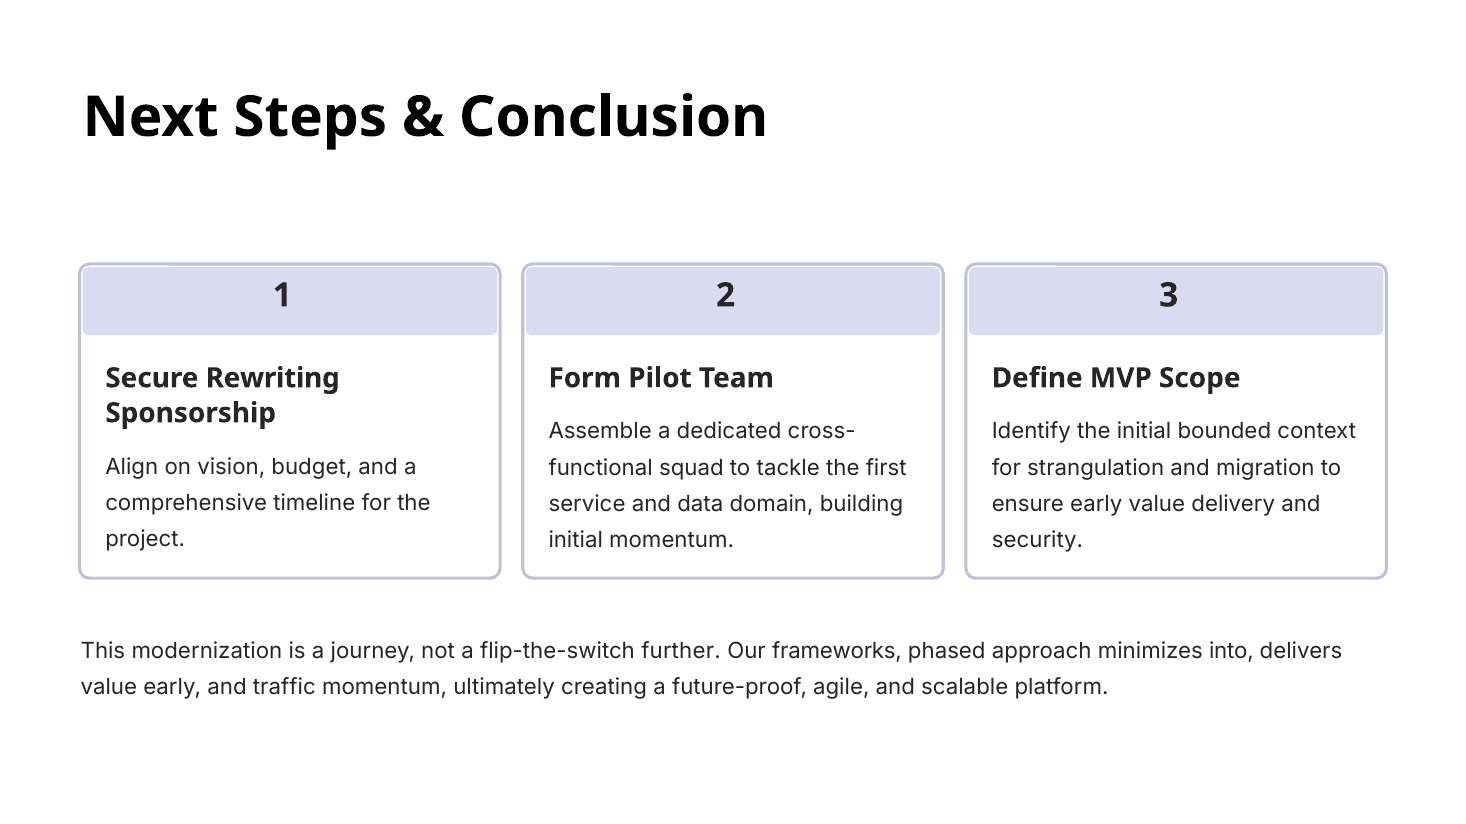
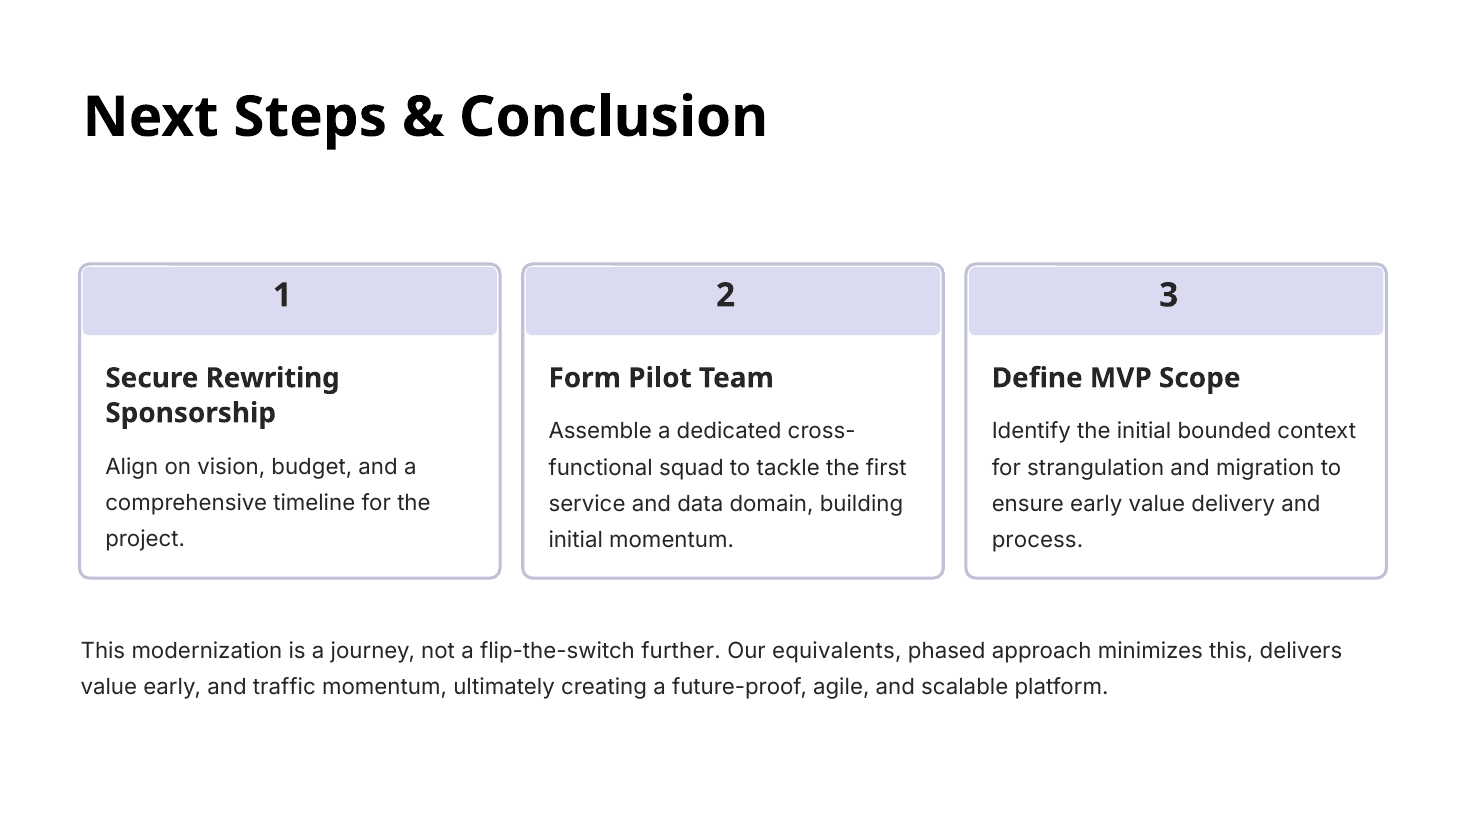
security: security -> process (1037, 541)
frameworks: frameworks -> equivalents (837, 652)
minimizes into: into -> this (1231, 652)
